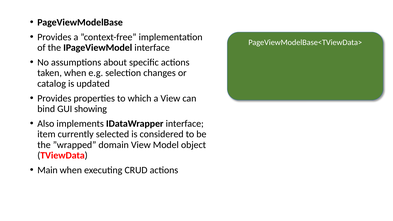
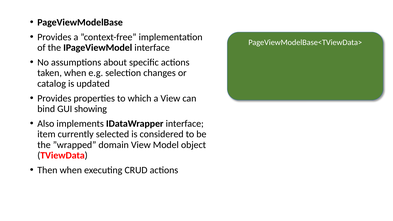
Main: Main -> Then (47, 170)
